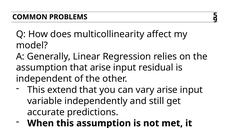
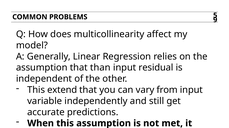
that arise: arise -> than (100, 68)
vary arise: arise -> from (167, 90)
